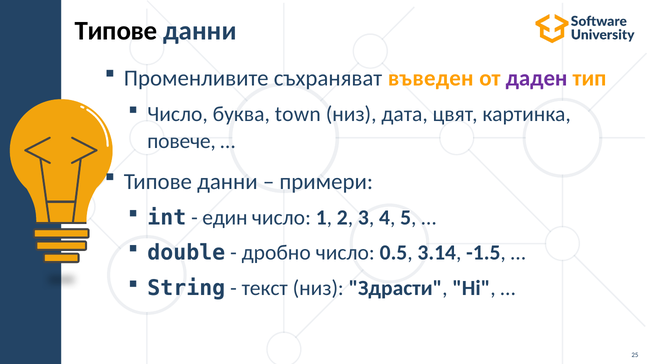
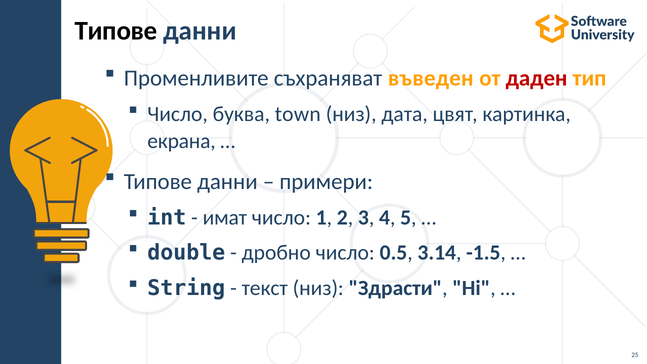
даден colour: purple -> red (537, 78)
повече: повече -> екрана (182, 141)
един: един -> имат (225, 218)
